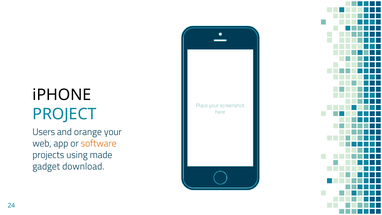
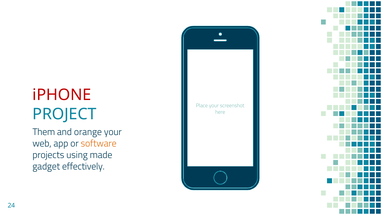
iPHONE colour: black -> red (62, 95)
Users: Users -> Them (44, 132)
download: download -> effectively (83, 166)
